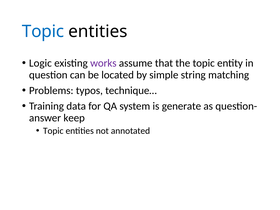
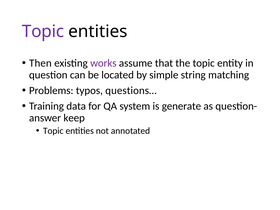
Topic colour: blue -> purple (43, 31)
Logic: Logic -> Then (40, 63)
technique…: technique… -> questions… (131, 91)
